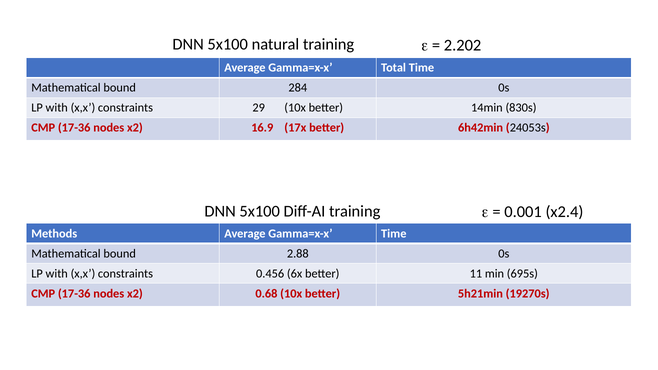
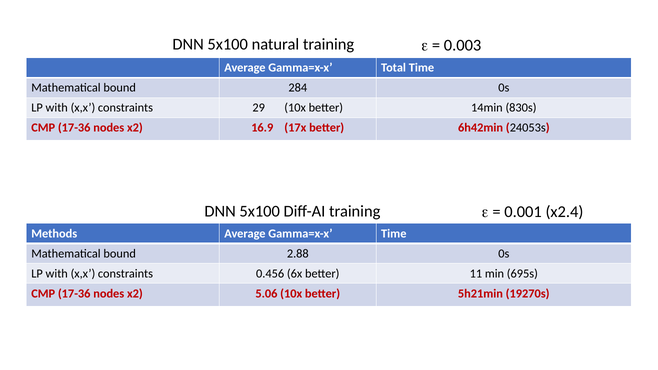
2.202: 2.202 -> 0.003 (463, 45)
0.68: 0.68 -> 5.06 (266, 294)
